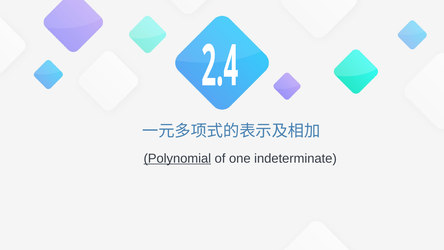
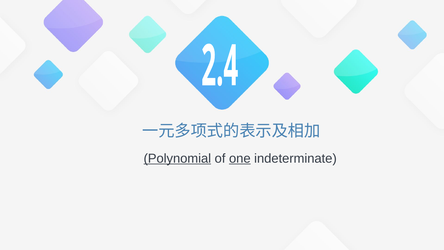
one underline: none -> present (240, 158)
